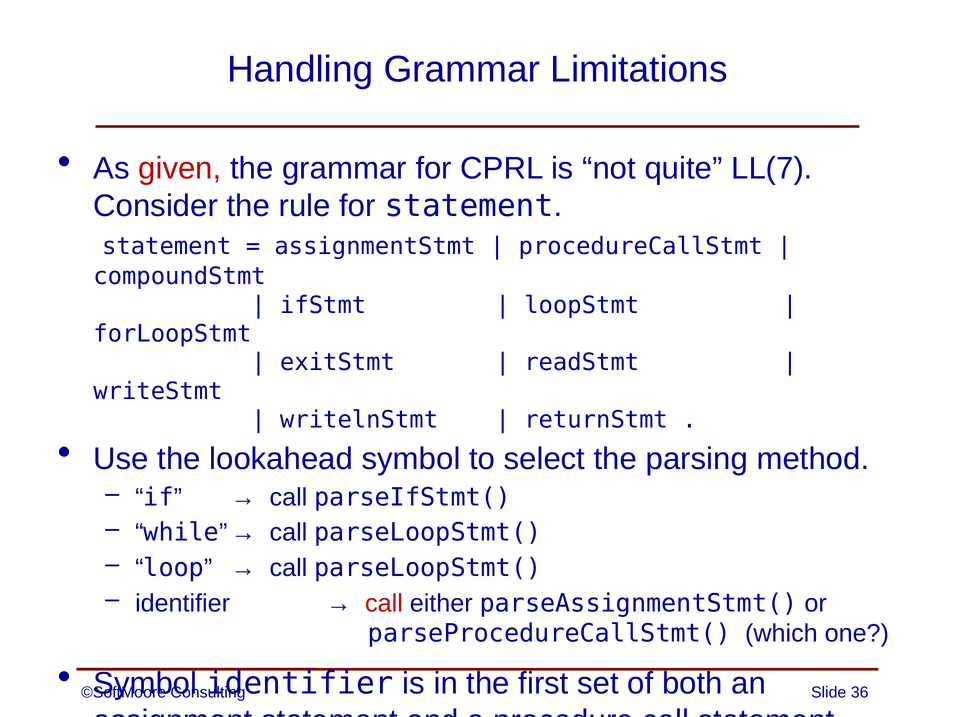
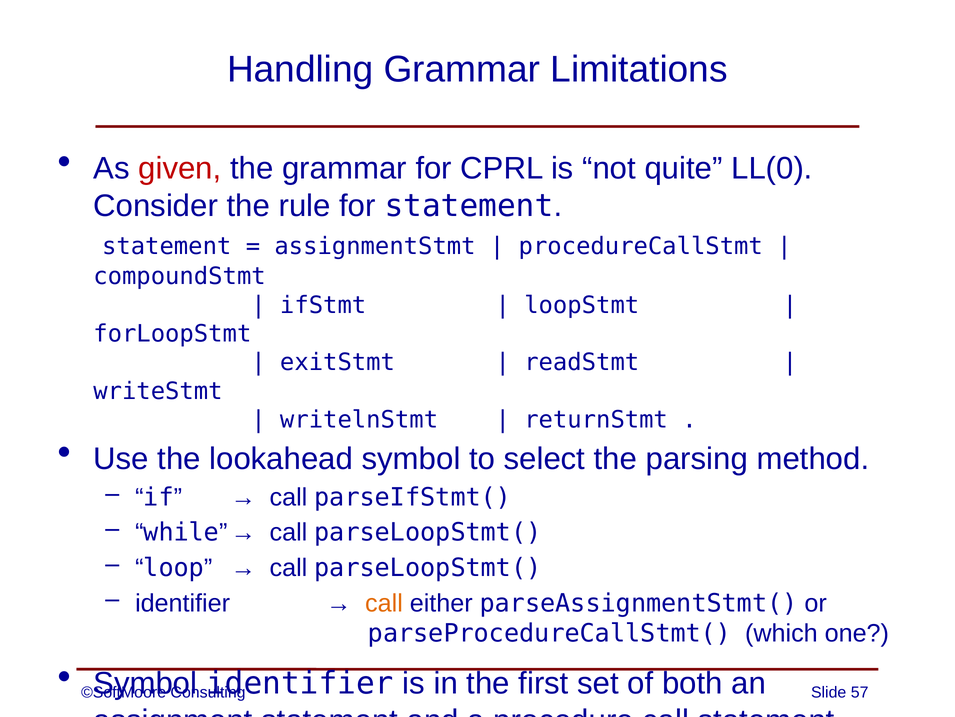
LL(7: LL(7 -> LL(0 (772, 168)
call colour: red -> orange (384, 603)
36: 36 -> 57 (860, 692)
